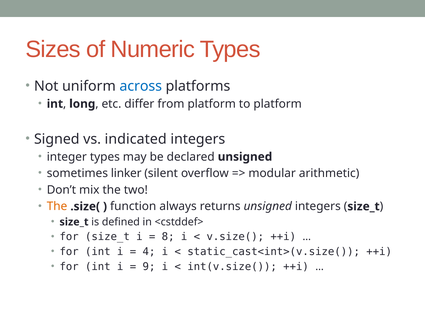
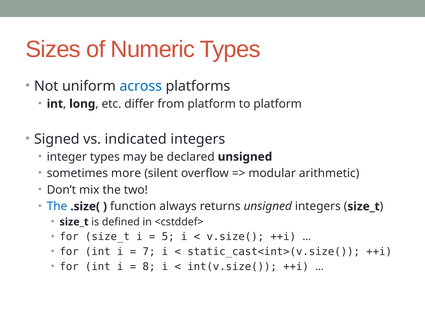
linker: linker -> more (126, 173)
The colour: orange -> blue (57, 206)
8: 8 -> 5 (168, 237)
4: 4 -> 7 (149, 252)
9: 9 -> 8 (149, 266)
